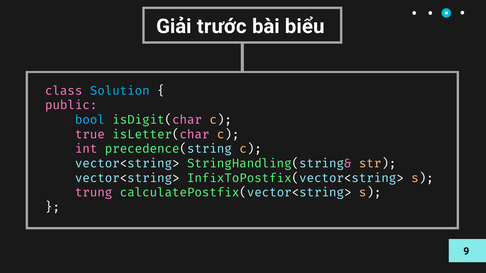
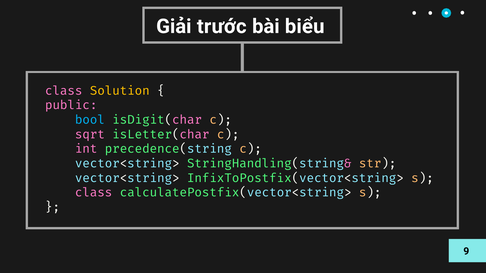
Solution colour: light blue -> yellow (120, 91)
true: true -> sqrt (90, 135)
trung: trung -> class (94, 193)
